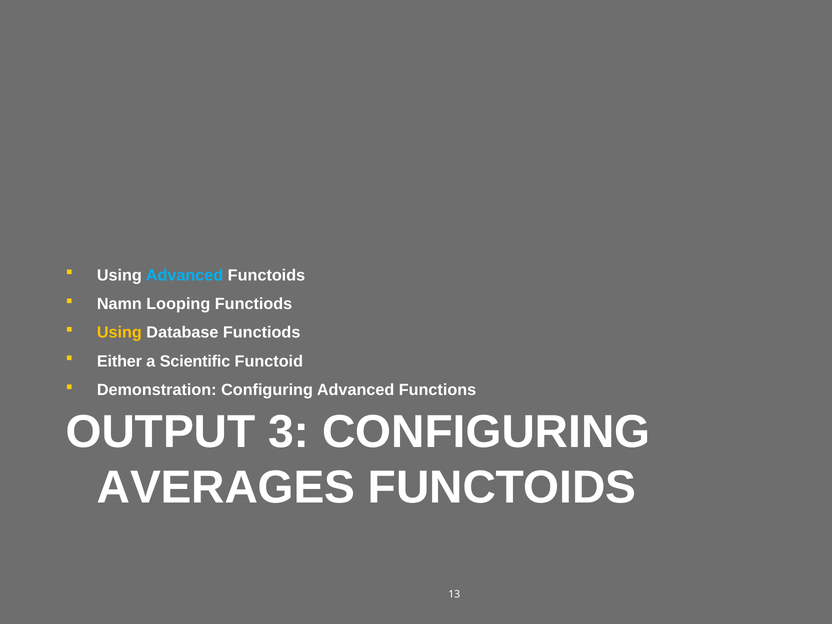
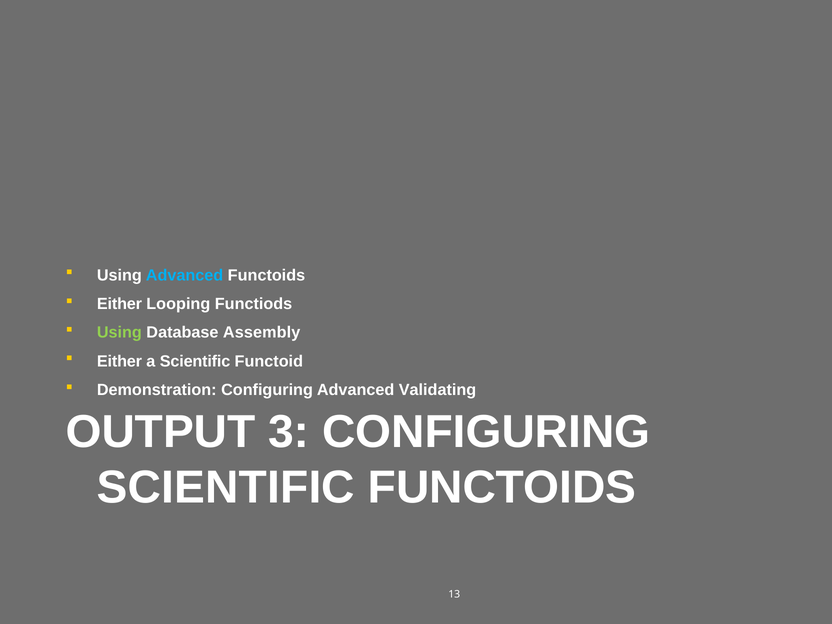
Namn: Namn -> Either (119, 304)
Using colour: yellow -> light green (119, 333)
Database Functiods: Functiods -> Assembly (262, 333)
Functions: Functions -> Validating (437, 390)
AVERAGES: AVERAGES -> SCIENTIFIC (226, 487)
